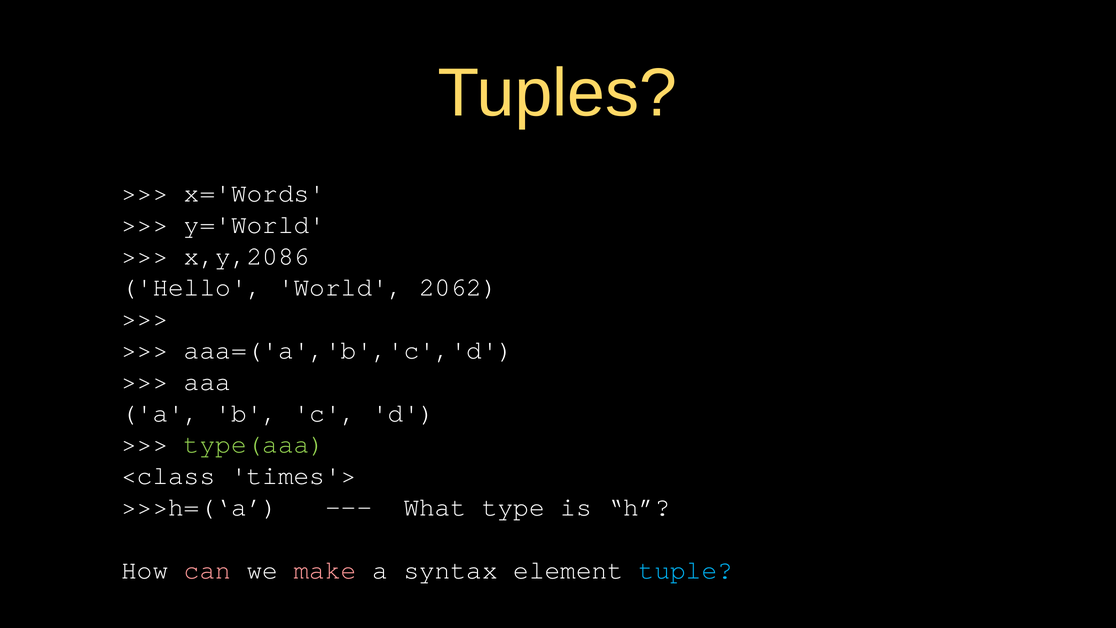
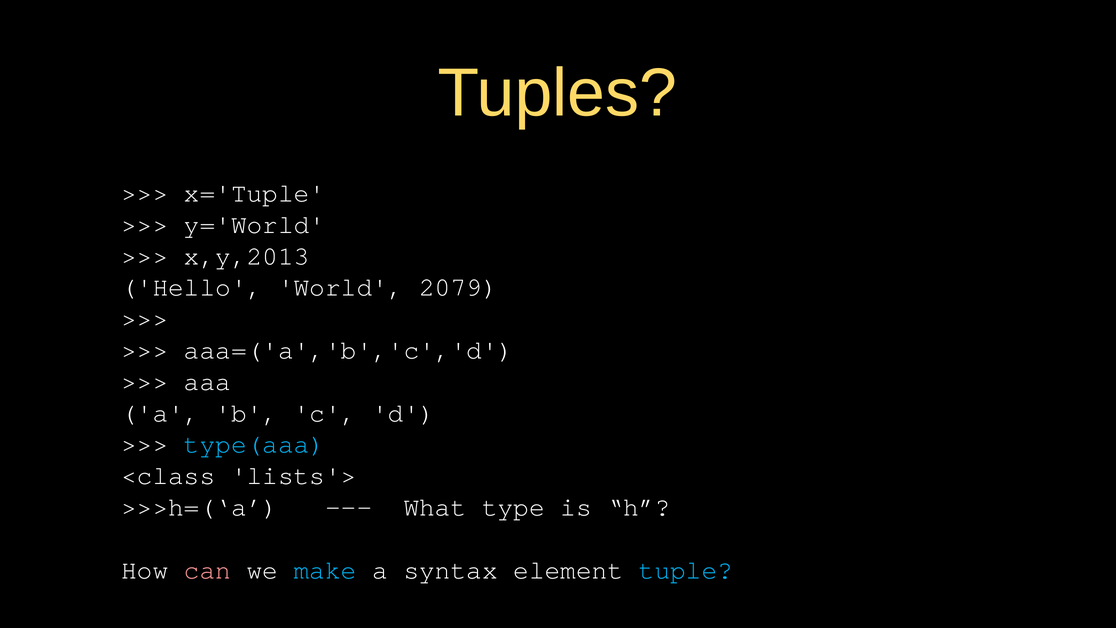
x='Words: x='Words -> x='Tuple (255, 193)
x,y,2086: x,y,2086 -> x,y,2013 (247, 256)
2062: 2062 -> 2079 (459, 287)
type(aaa colour: light green -> light blue (255, 444)
times'>: times'> -> lists'> (294, 476)
make colour: pink -> light blue (325, 570)
